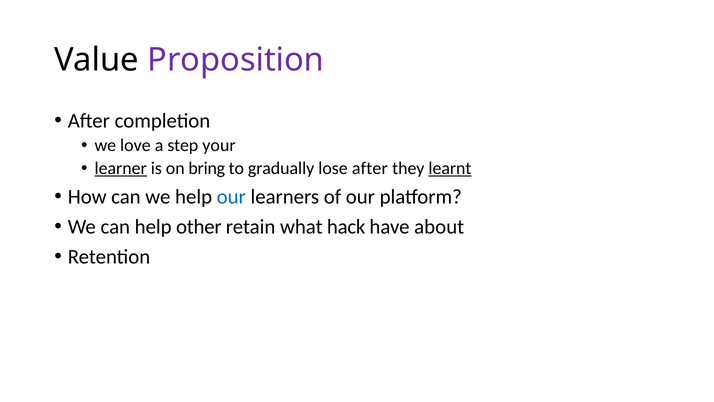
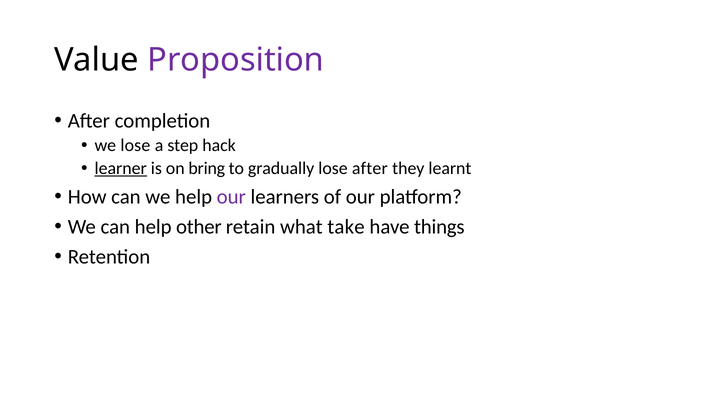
we love: love -> lose (135, 145)
your: your -> hack (219, 145)
learnt underline: present -> none (450, 168)
our colour: blue -> purple (231, 197)
hack: hack -> take (346, 227)
about: about -> things (439, 227)
